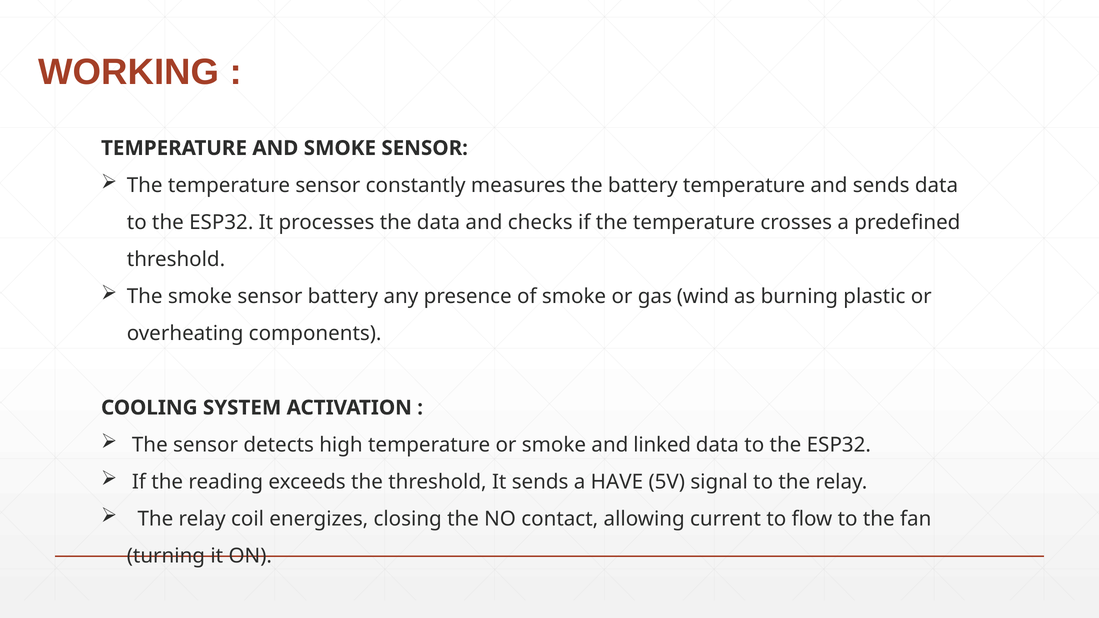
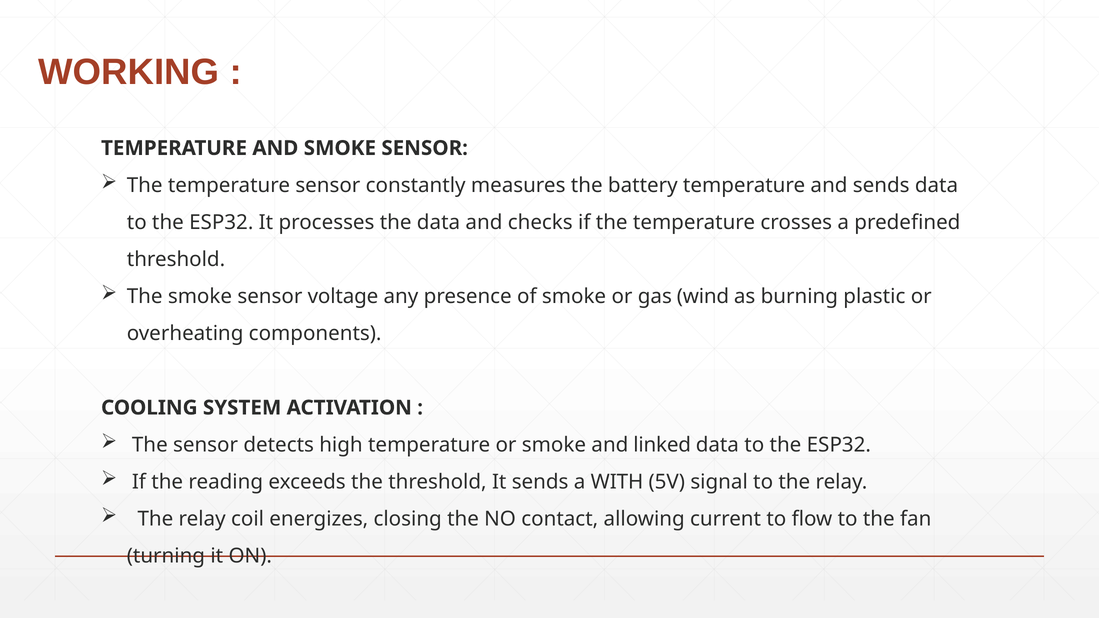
sensor battery: battery -> voltage (343, 297)
HAVE: HAVE -> WITH (617, 482)
